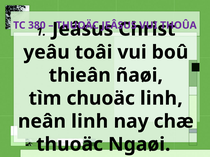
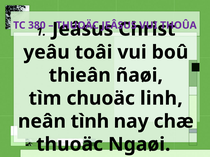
neân linh: linh -> tình (90, 122)
